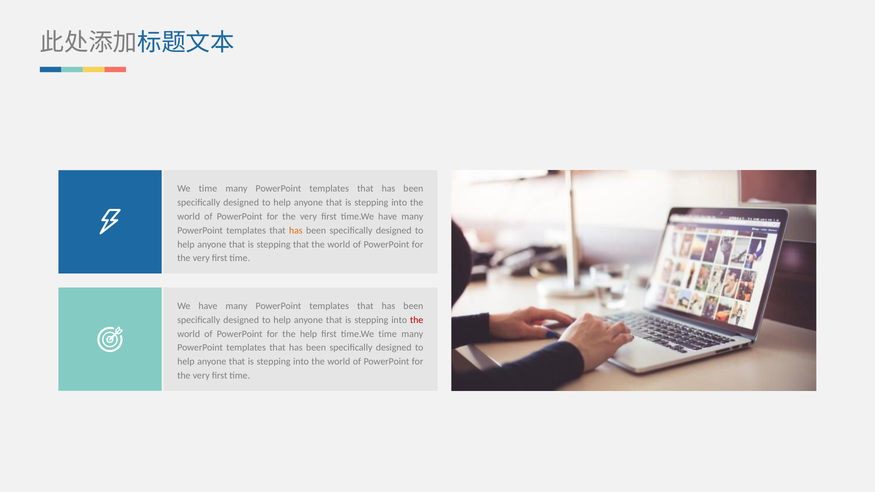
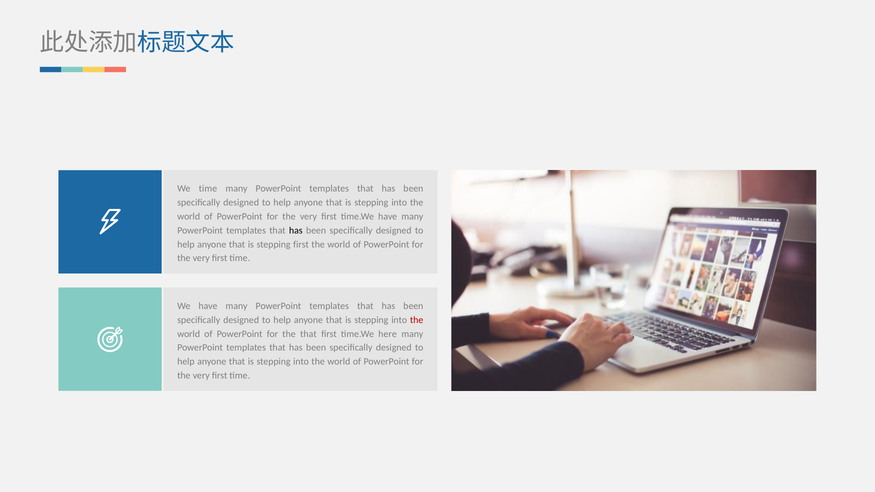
has colour: orange -> black (296, 230)
stepping that: that -> first (301, 244)
the help: help -> that (308, 334)
time.We time: time -> here (388, 334)
